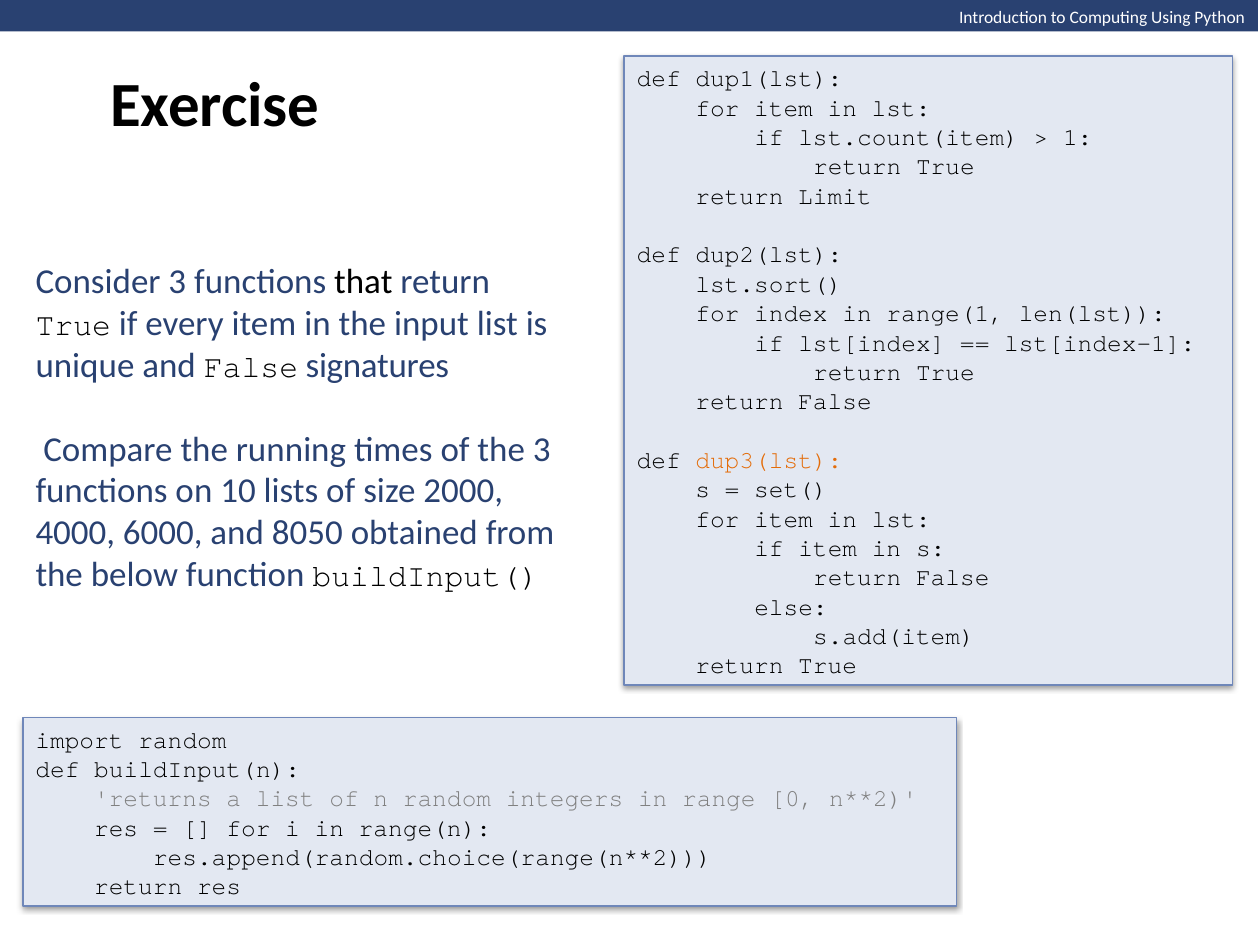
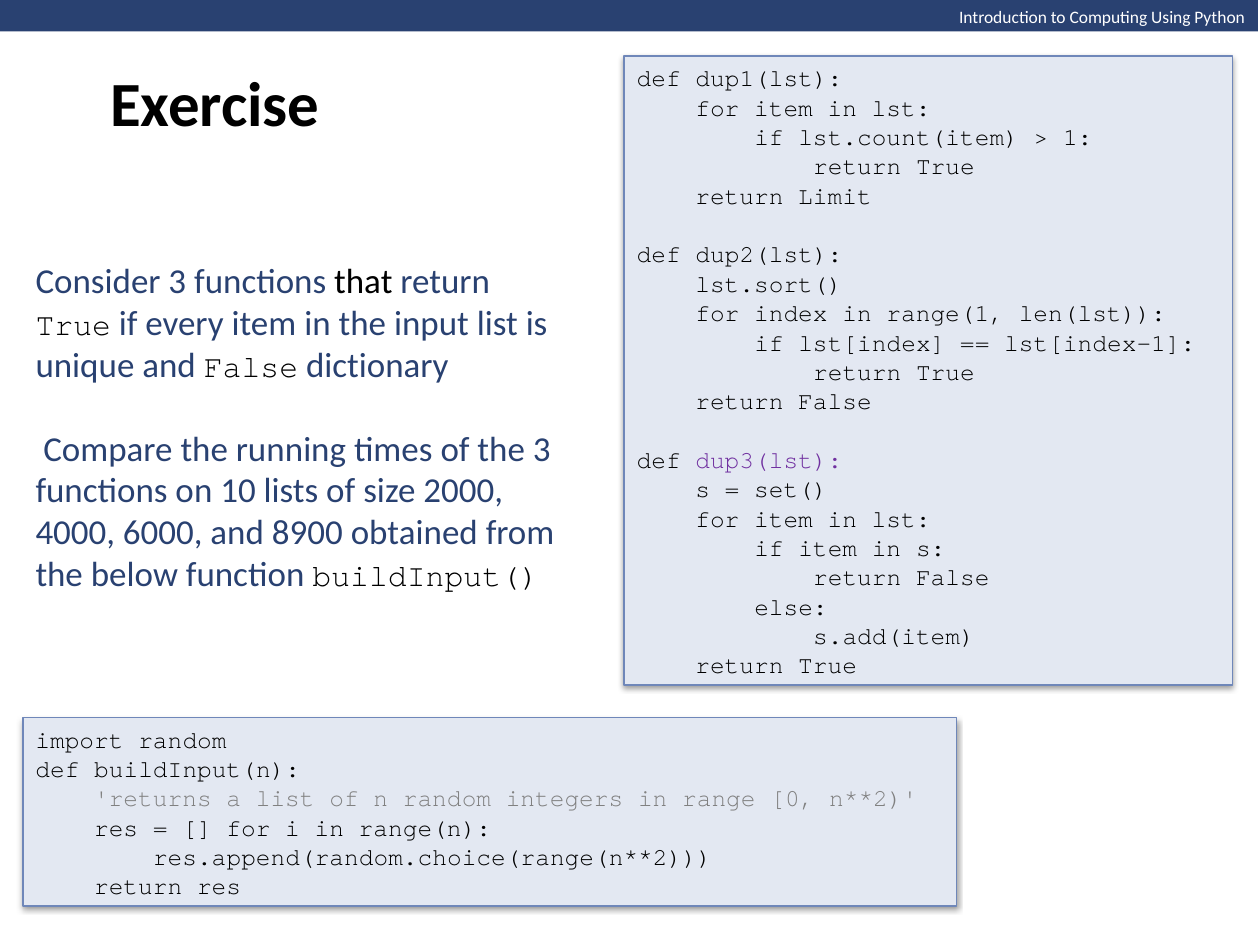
signatures: signatures -> dictionary (377, 366)
dup3(lst colour: orange -> purple (769, 461)
8050: 8050 -> 8900 (307, 534)
